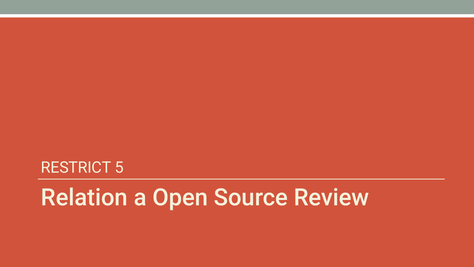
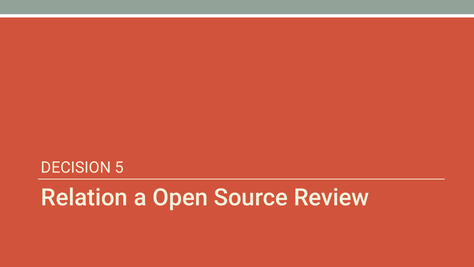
RESTRICT: RESTRICT -> DECISION (76, 167)
